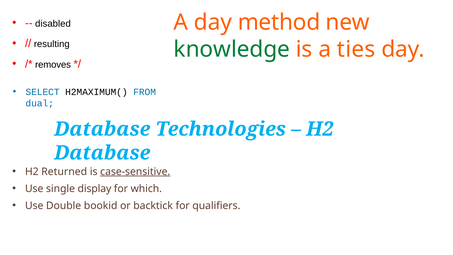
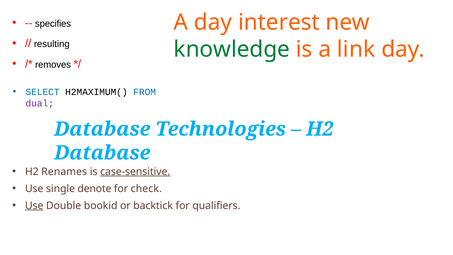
method: method -> interest (279, 22)
disabled: disabled -> specifies (53, 24)
ties: ties -> link (356, 49)
dual colour: blue -> purple (40, 103)
Returned: Returned -> Renames (64, 171)
display: display -> denote (94, 188)
which: which -> check (146, 188)
Use underline: none -> present (34, 205)
